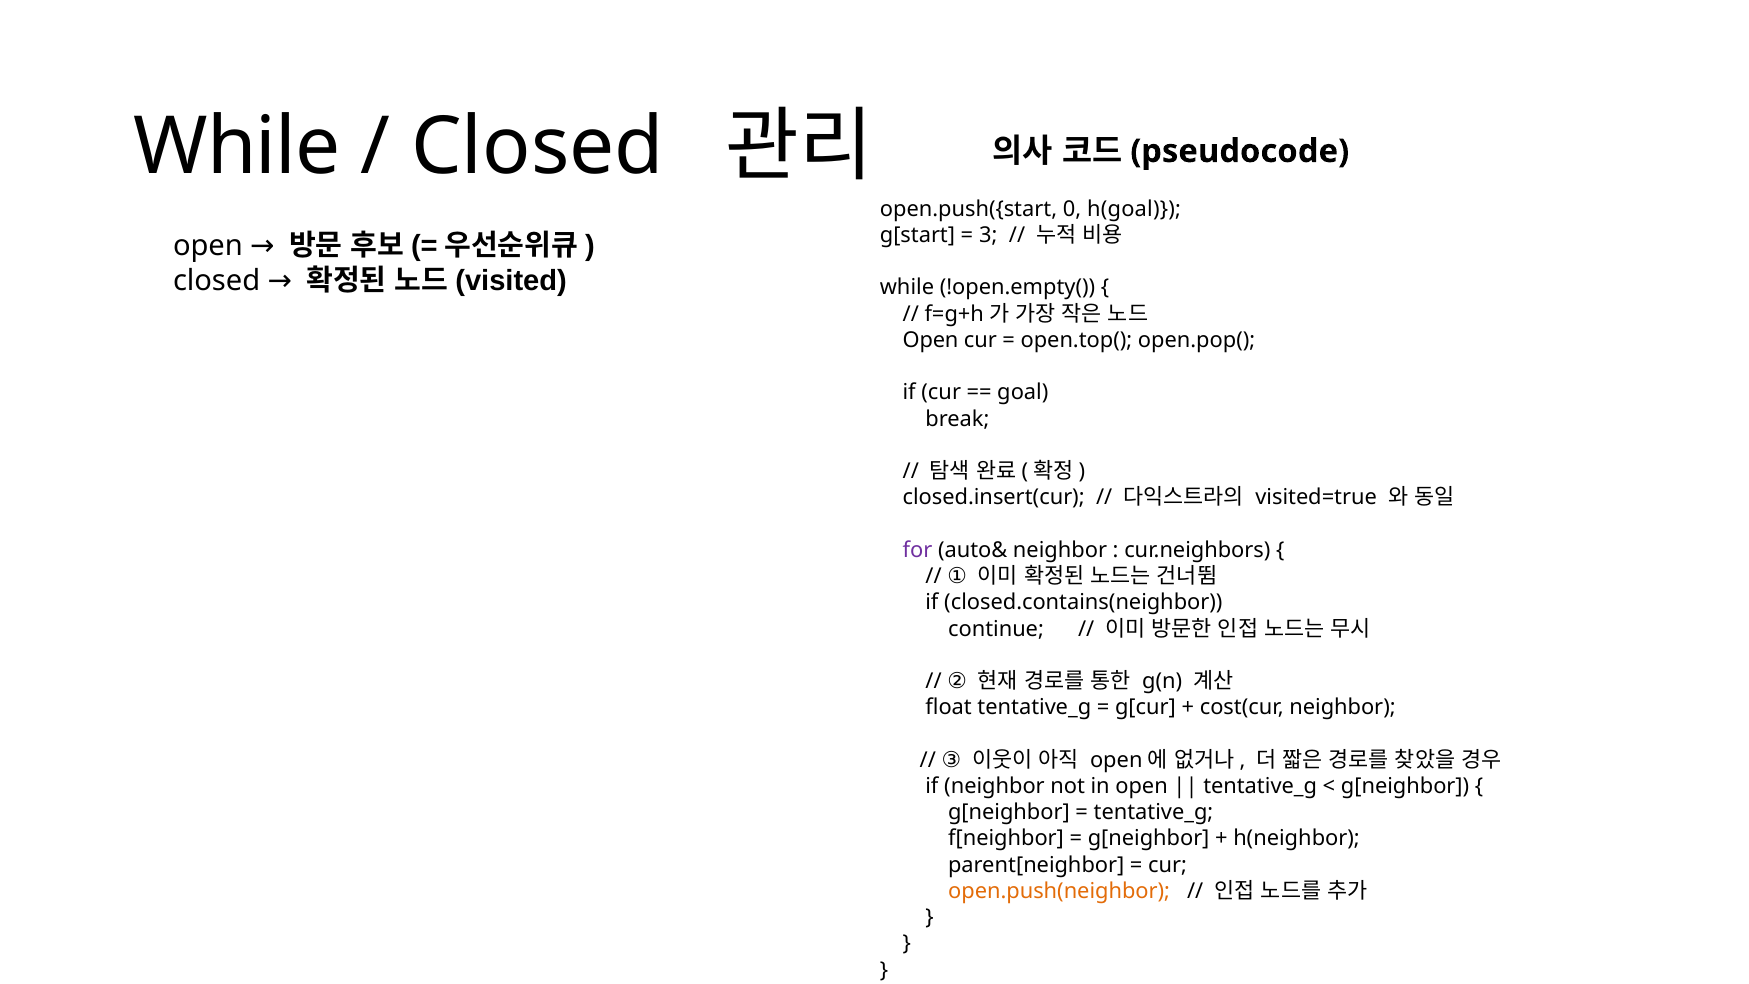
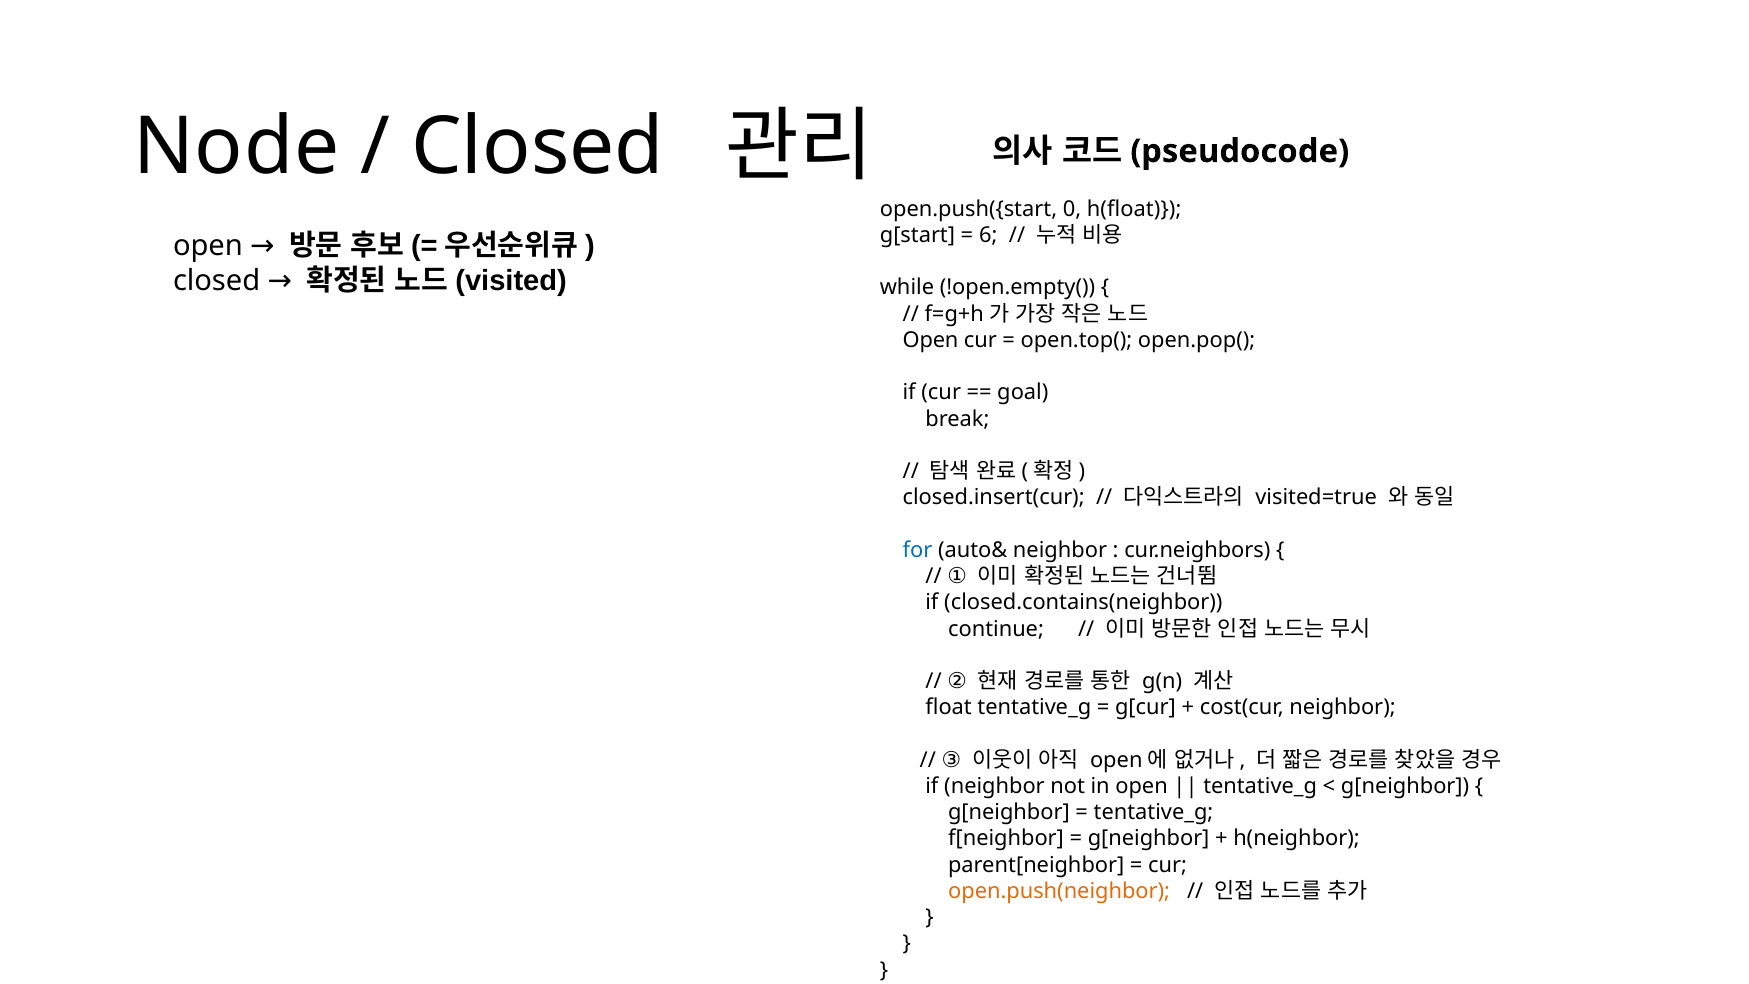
While: While -> Node (236, 147)
h(goal: h(goal -> h(float (1134, 209)
3: 3 -> 6 (988, 235)
for colour: purple -> blue (917, 550)
